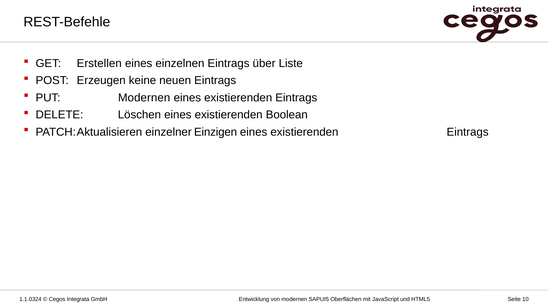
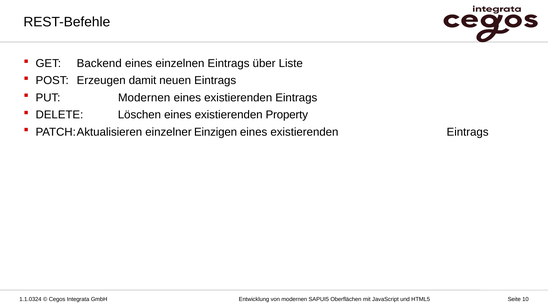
Erstellen: Erstellen -> Backend (99, 63)
keine: keine -> damit (143, 81)
Boolean: Boolean -> Property (287, 115)
